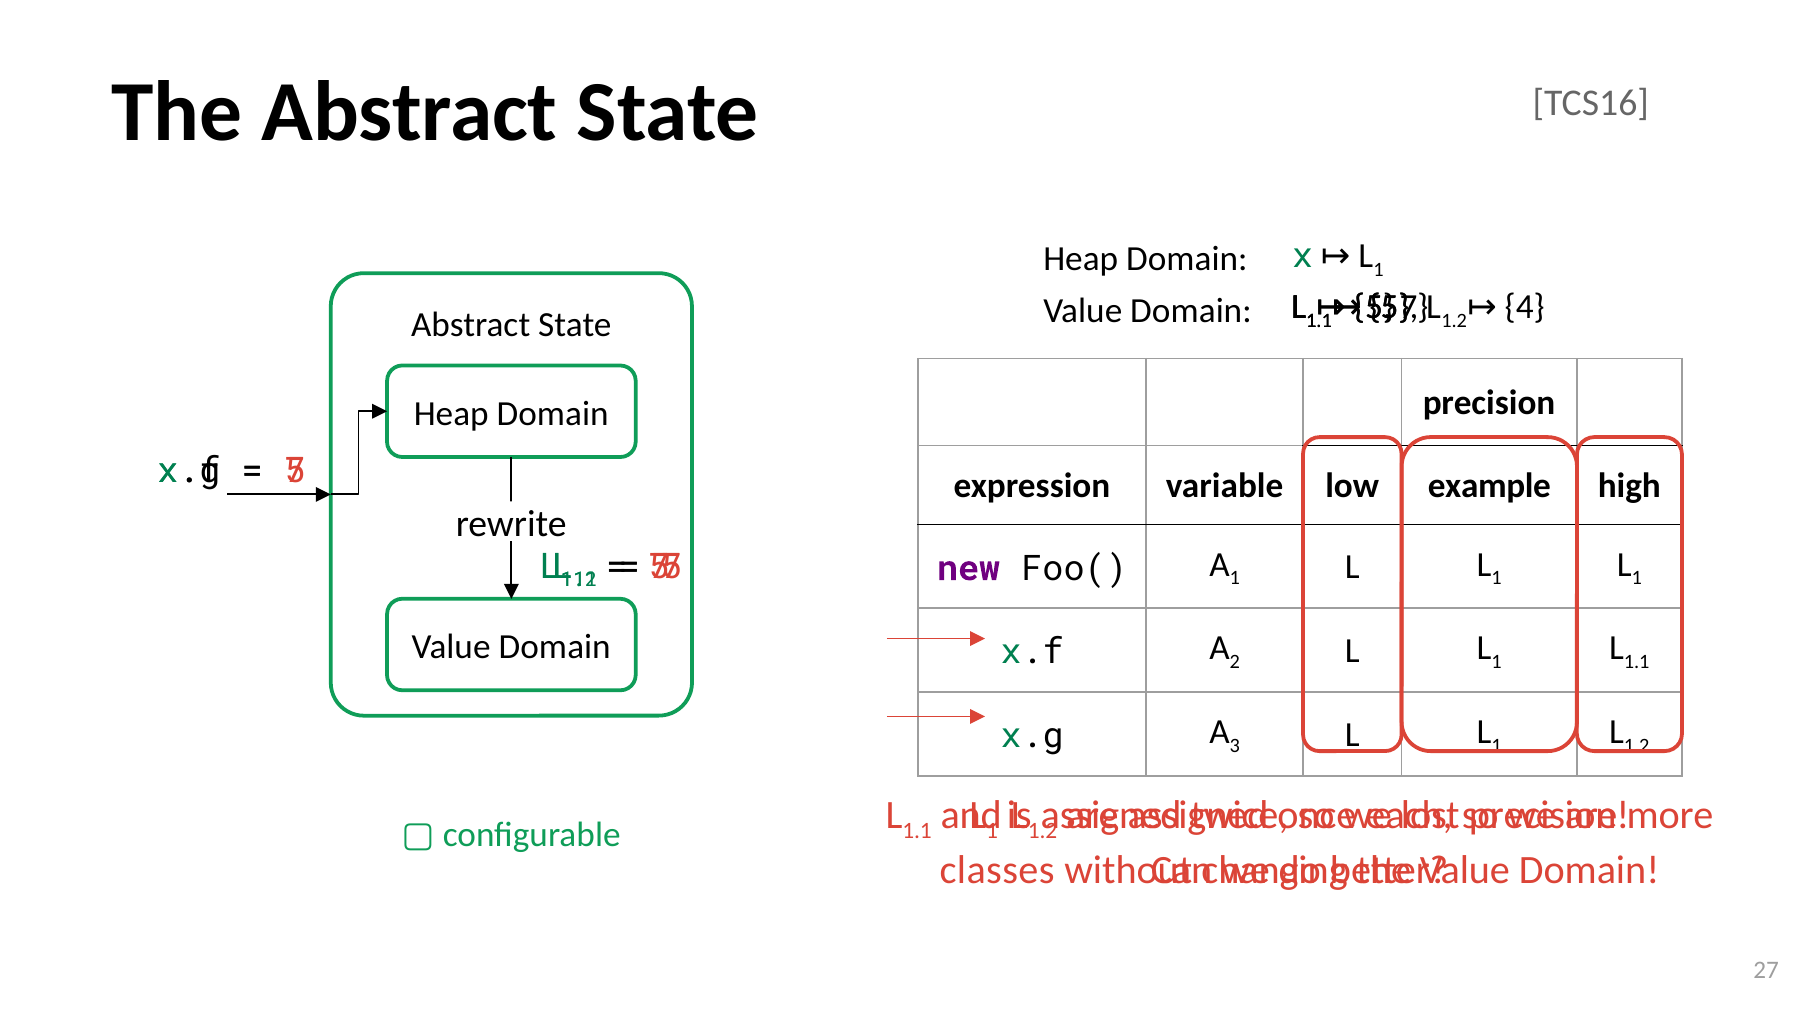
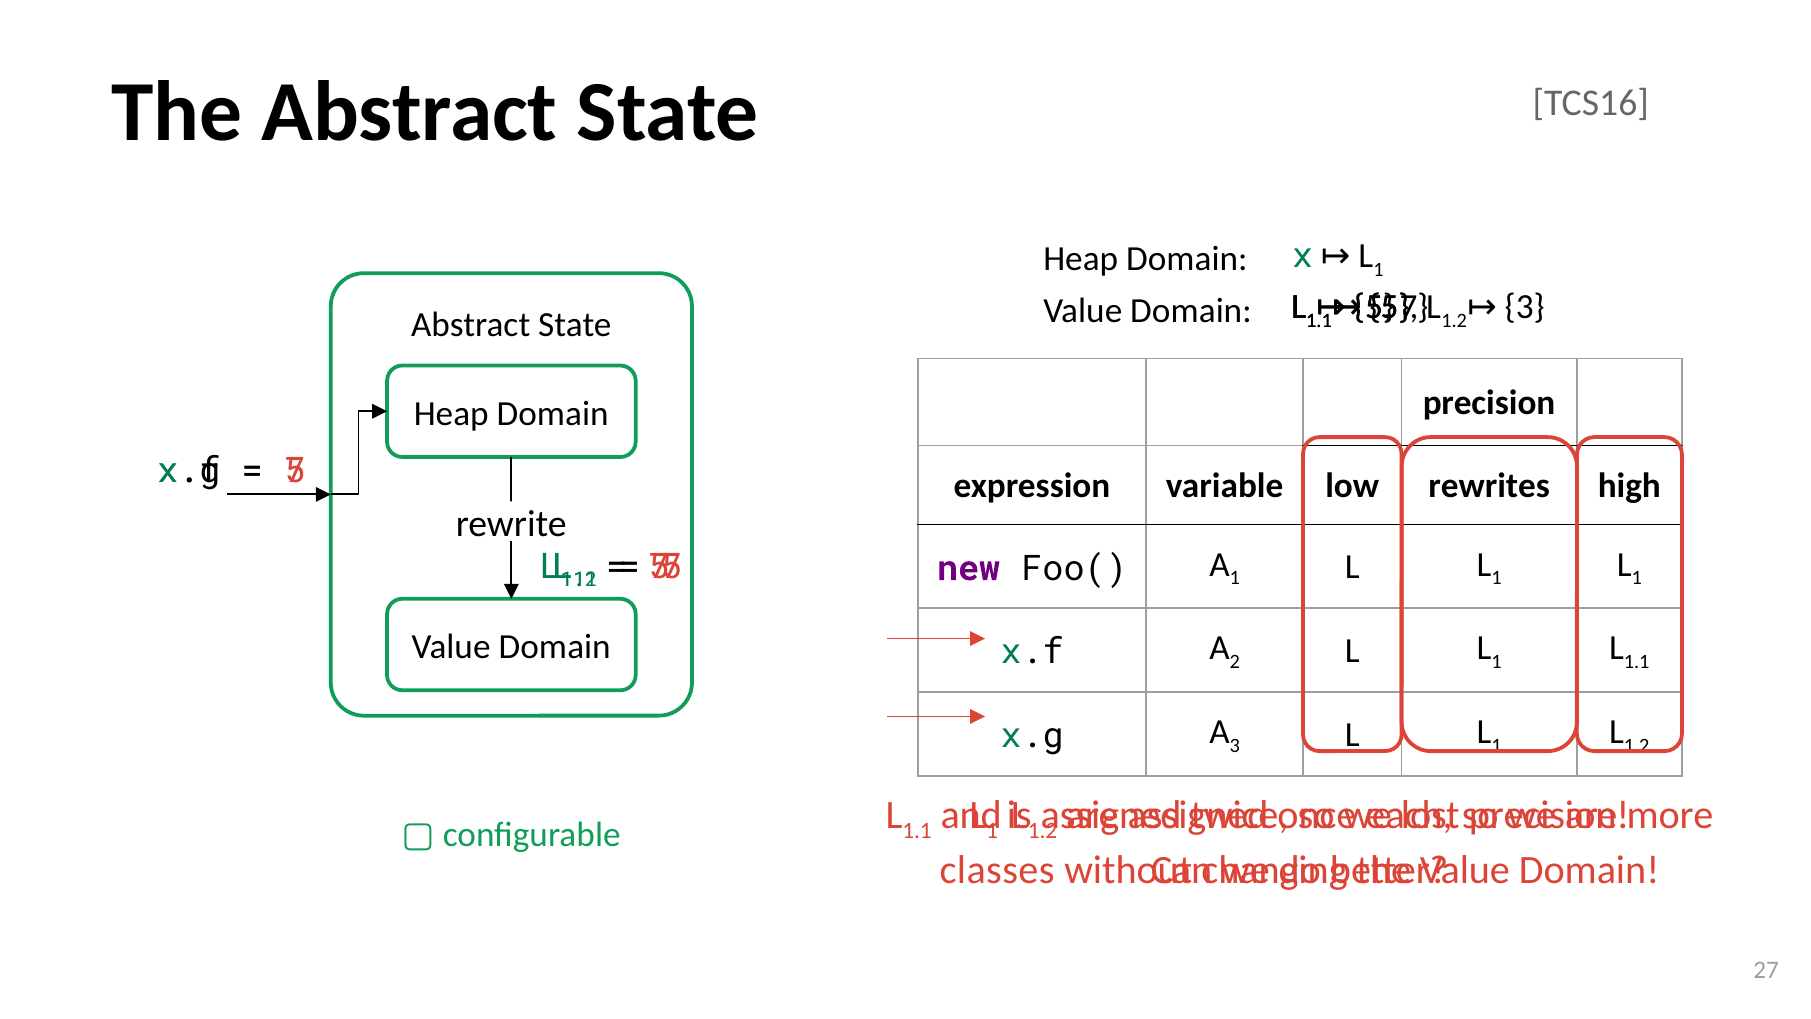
4: 4 -> 3 (1525, 307)
example: example -> rewrites (1489, 485)
